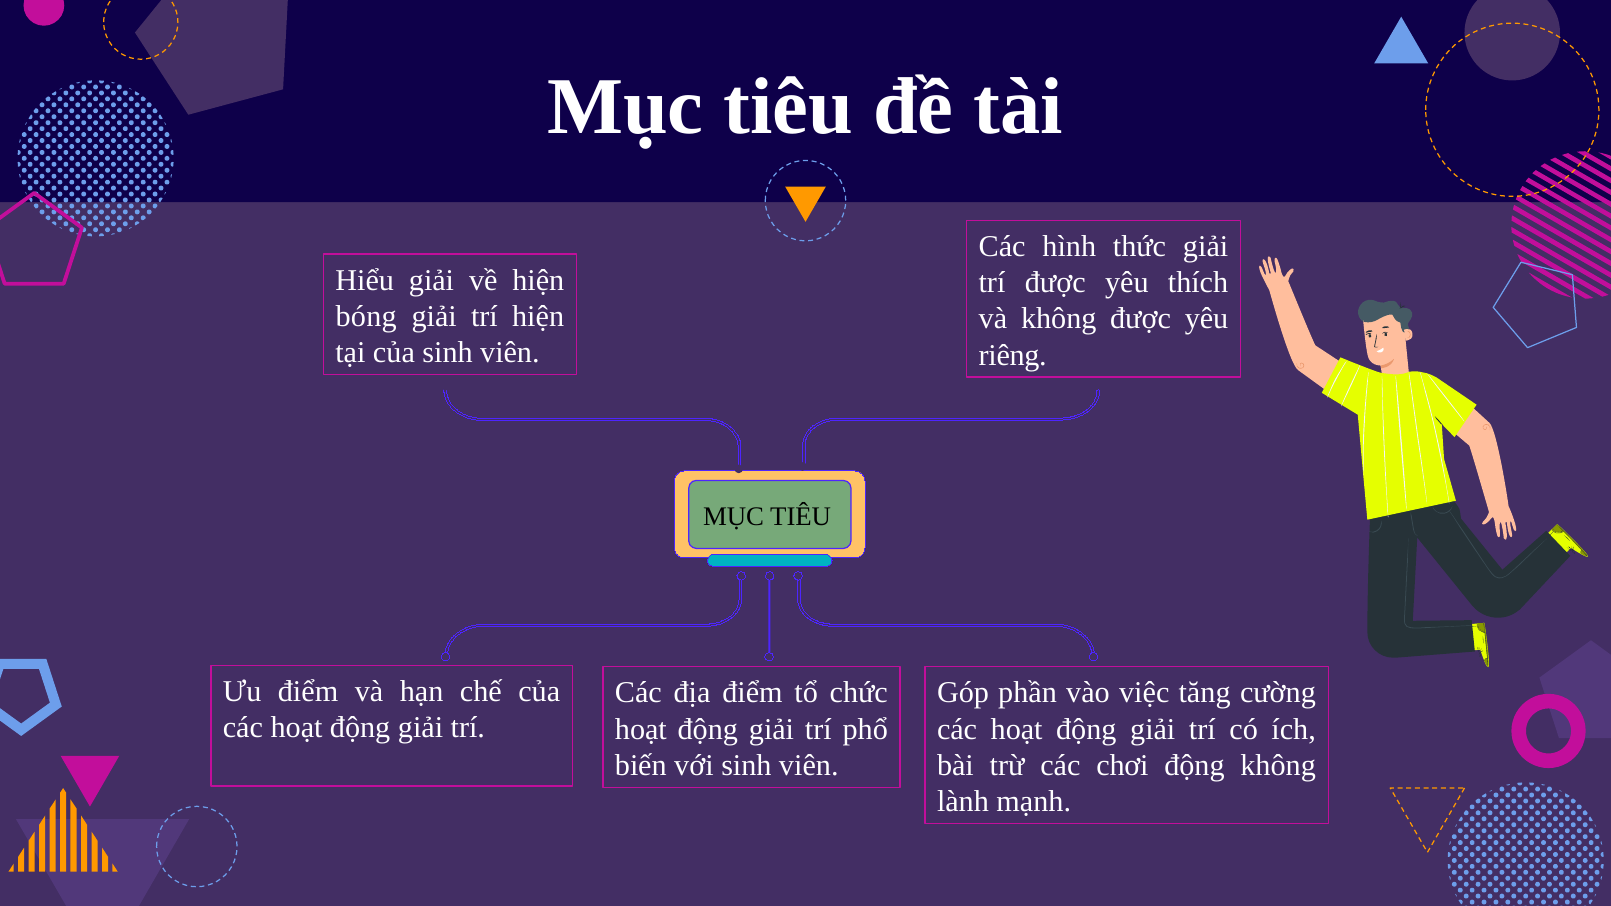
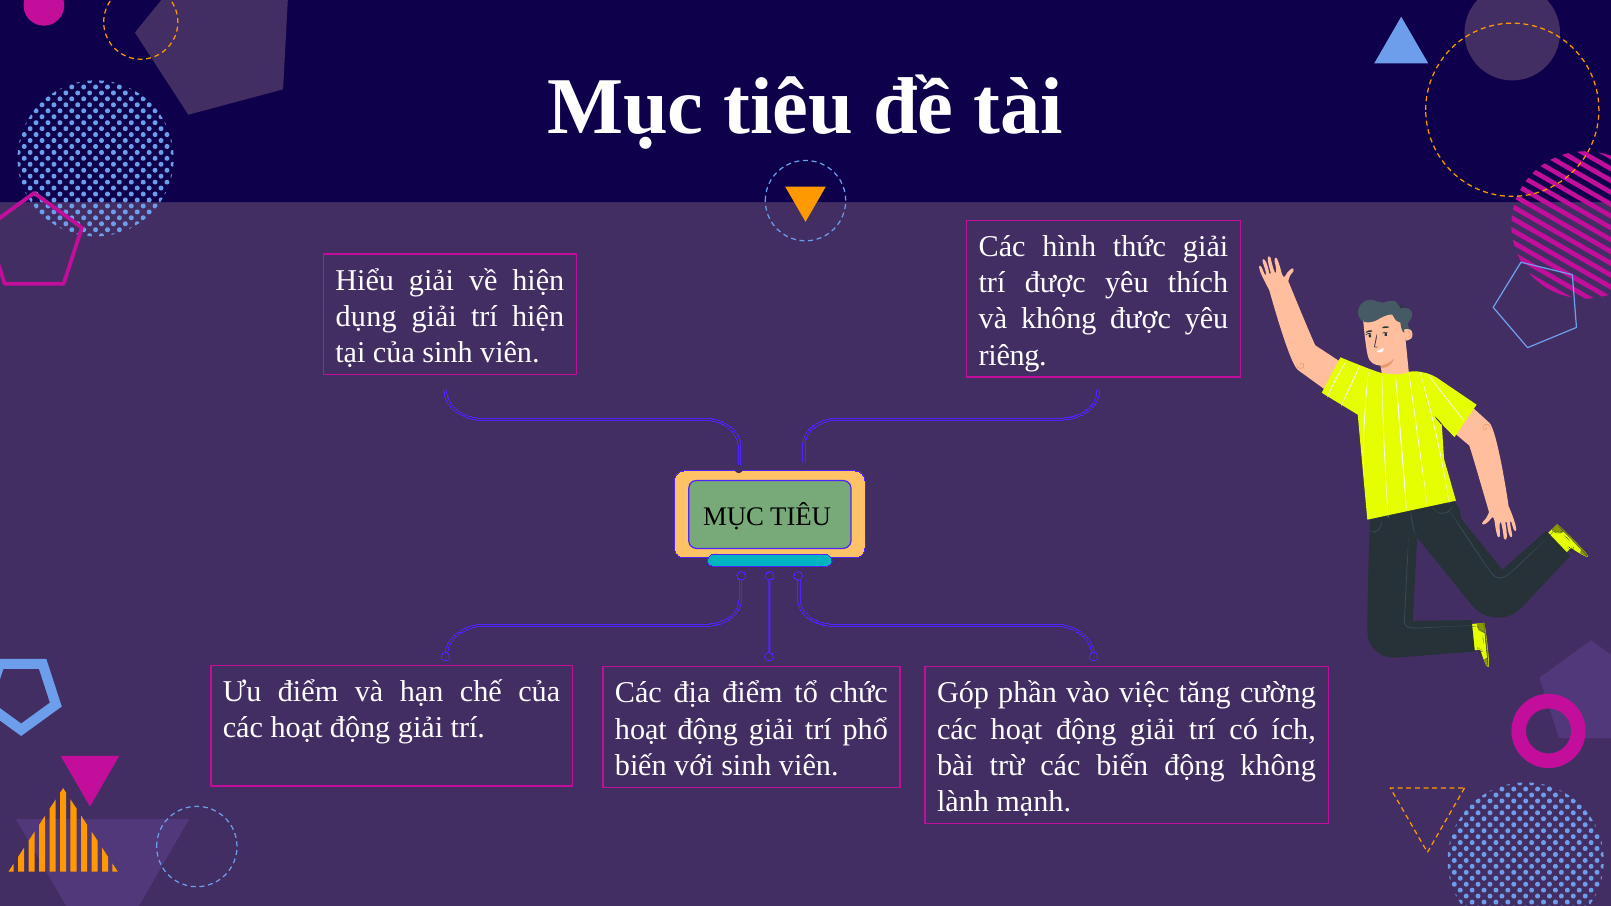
bóng: bóng -> dụng (366, 316)
các chơi: chơi -> biến (1122, 766)
